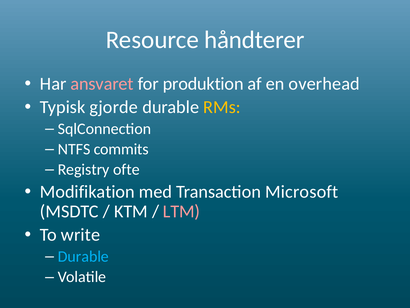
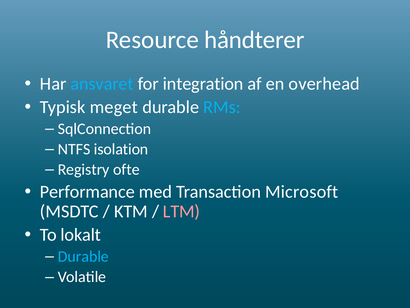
ansvaret colour: pink -> light blue (102, 84)
produktion: produktion -> integration (203, 84)
gjorde: gjorde -> meget (114, 107)
RMs colour: yellow -> light blue (222, 107)
commits: commits -> isolation (121, 149)
Modifikation: Modifikation -> Performance (87, 191)
write: write -> lokalt (81, 235)
